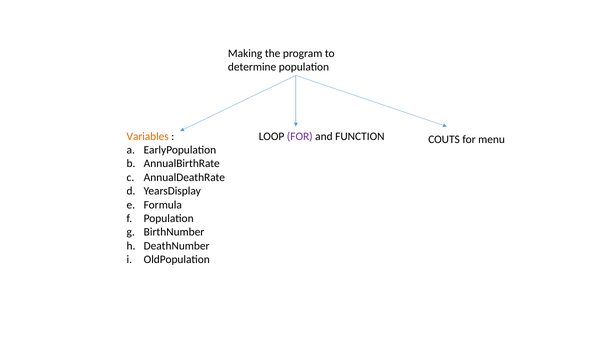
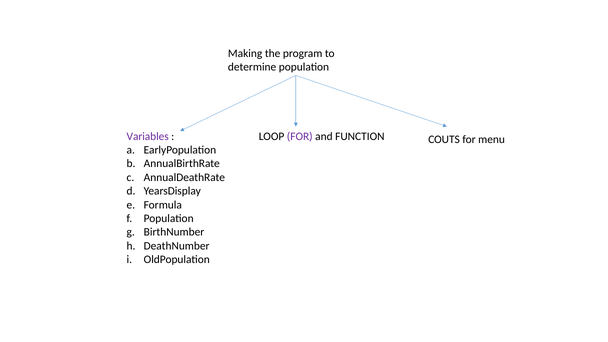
Variables colour: orange -> purple (148, 136)
